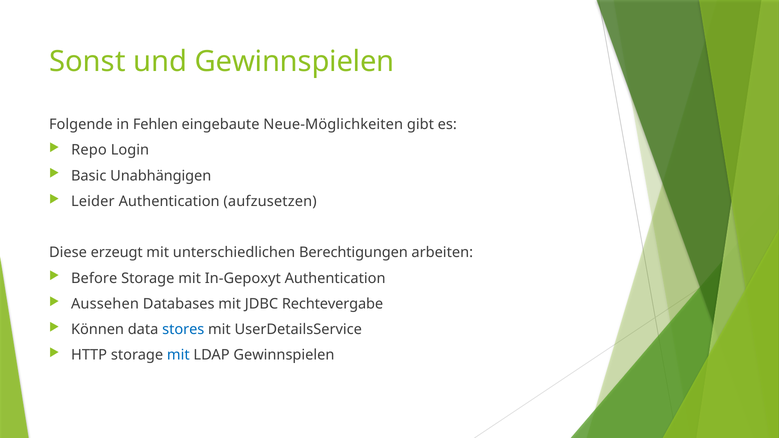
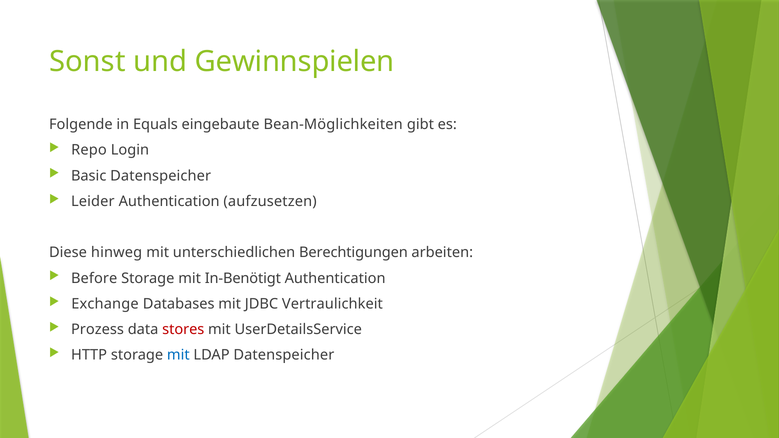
Fehlen: Fehlen -> Equals (155, 124)
Neue-Möglichkeiten: Neue-Möglichkeiten -> Bean-Möglichkeiten (333, 124)
Basic Unabhängigen: Unabhängigen -> Datenspeicher (161, 176)
erzeugt: erzeugt -> hinweg (117, 253)
In-Gepoxyt: In-Gepoxyt -> In-Benötigt (243, 278)
Aussehen: Aussehen -> Exchange (105, 304)
Rechtevergabe: Rechtevergabe -> Vertraulichkeit (332, 304)
Können: Können -> Prozess (97, 330)
stores colour: blue -> red (183, 330)
LDAP Gewinnspielen: Gewinnspielen -> Datenspeicher (284, 355)
